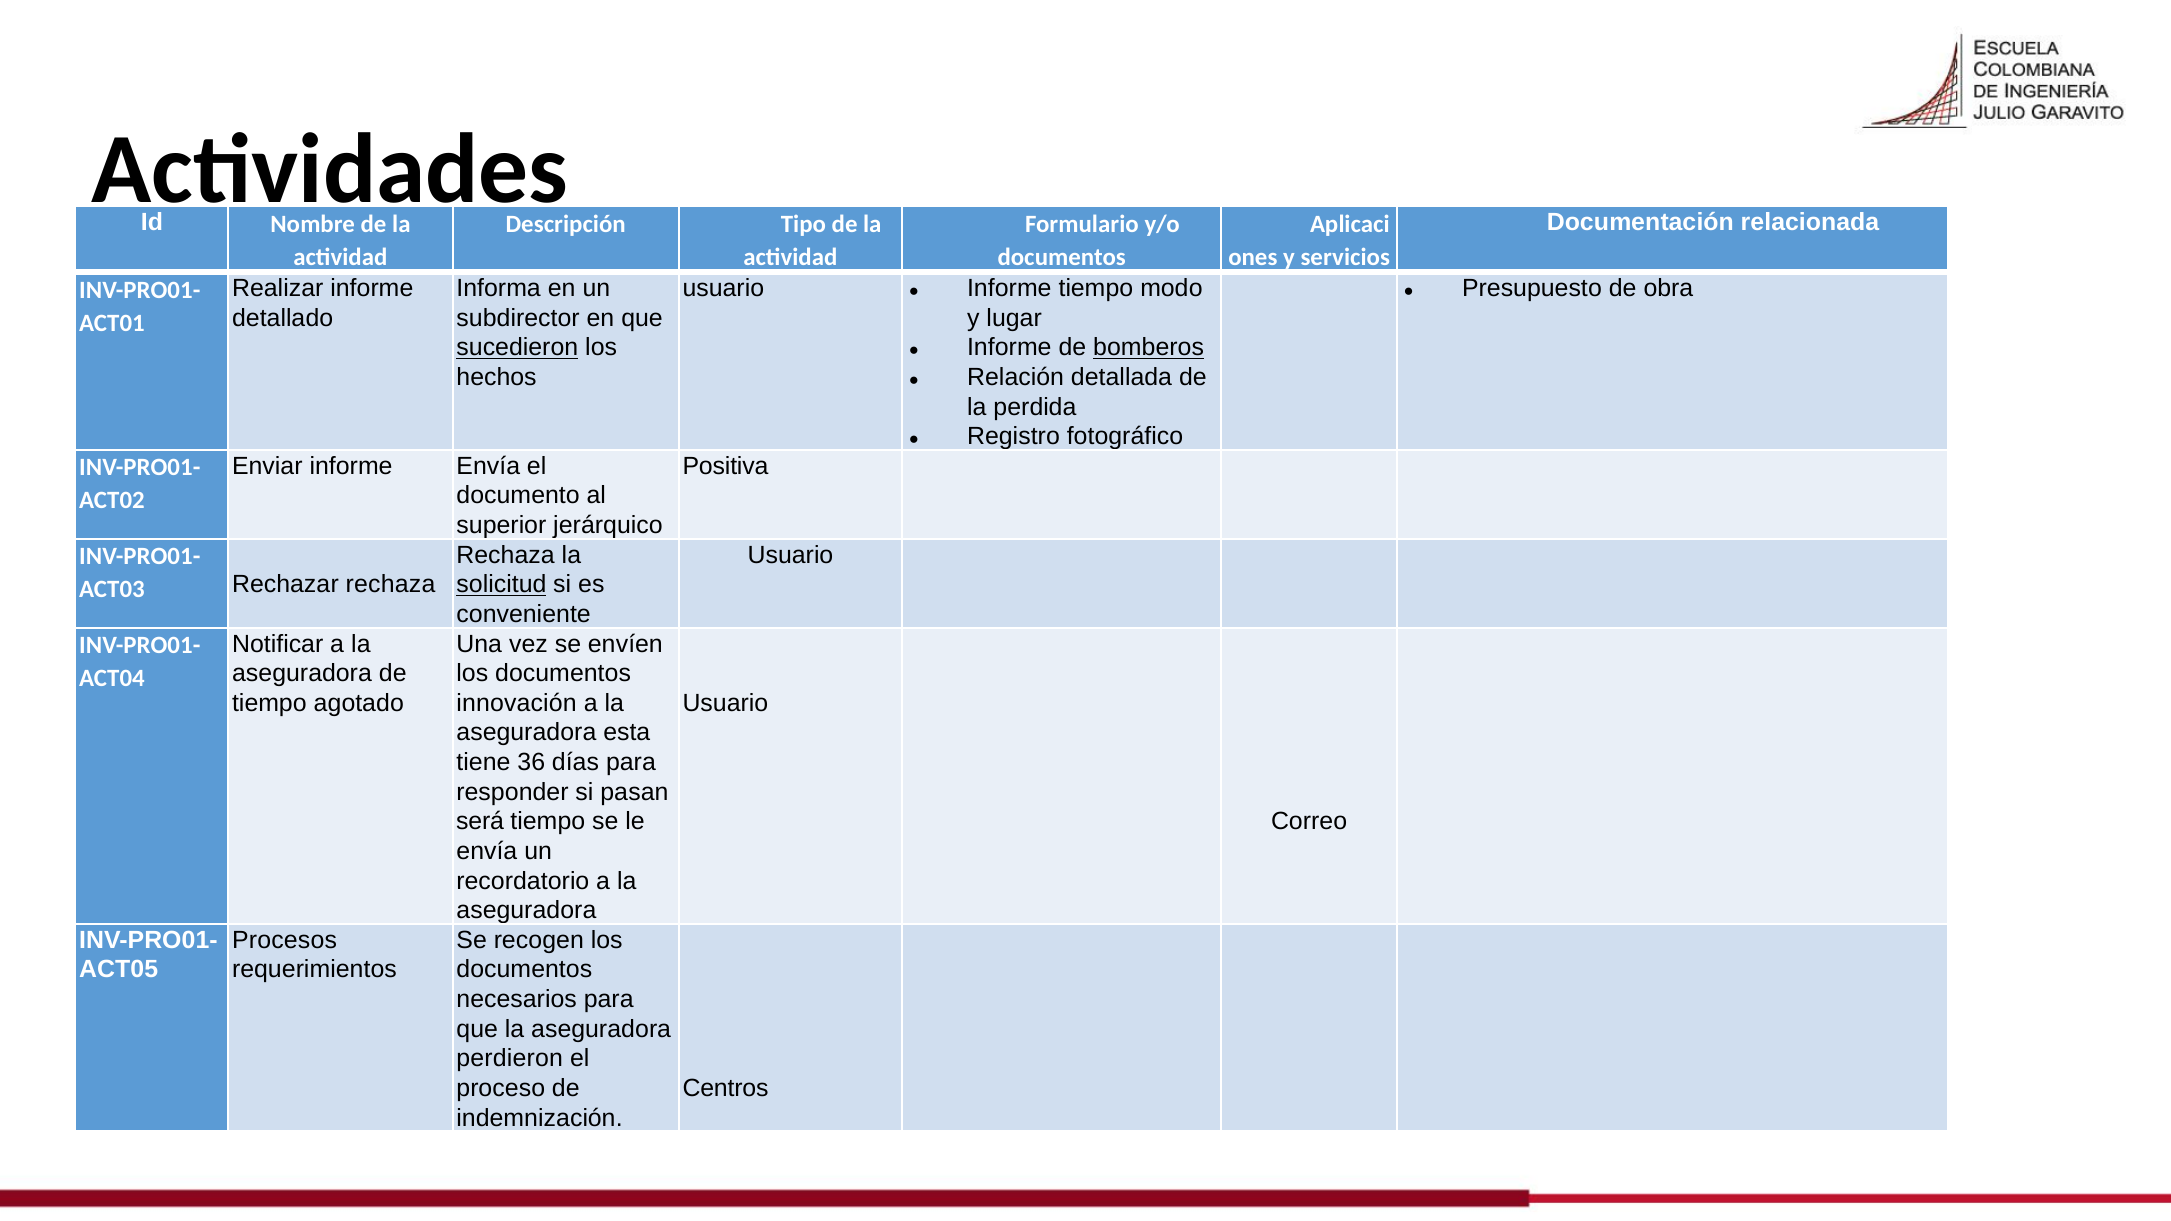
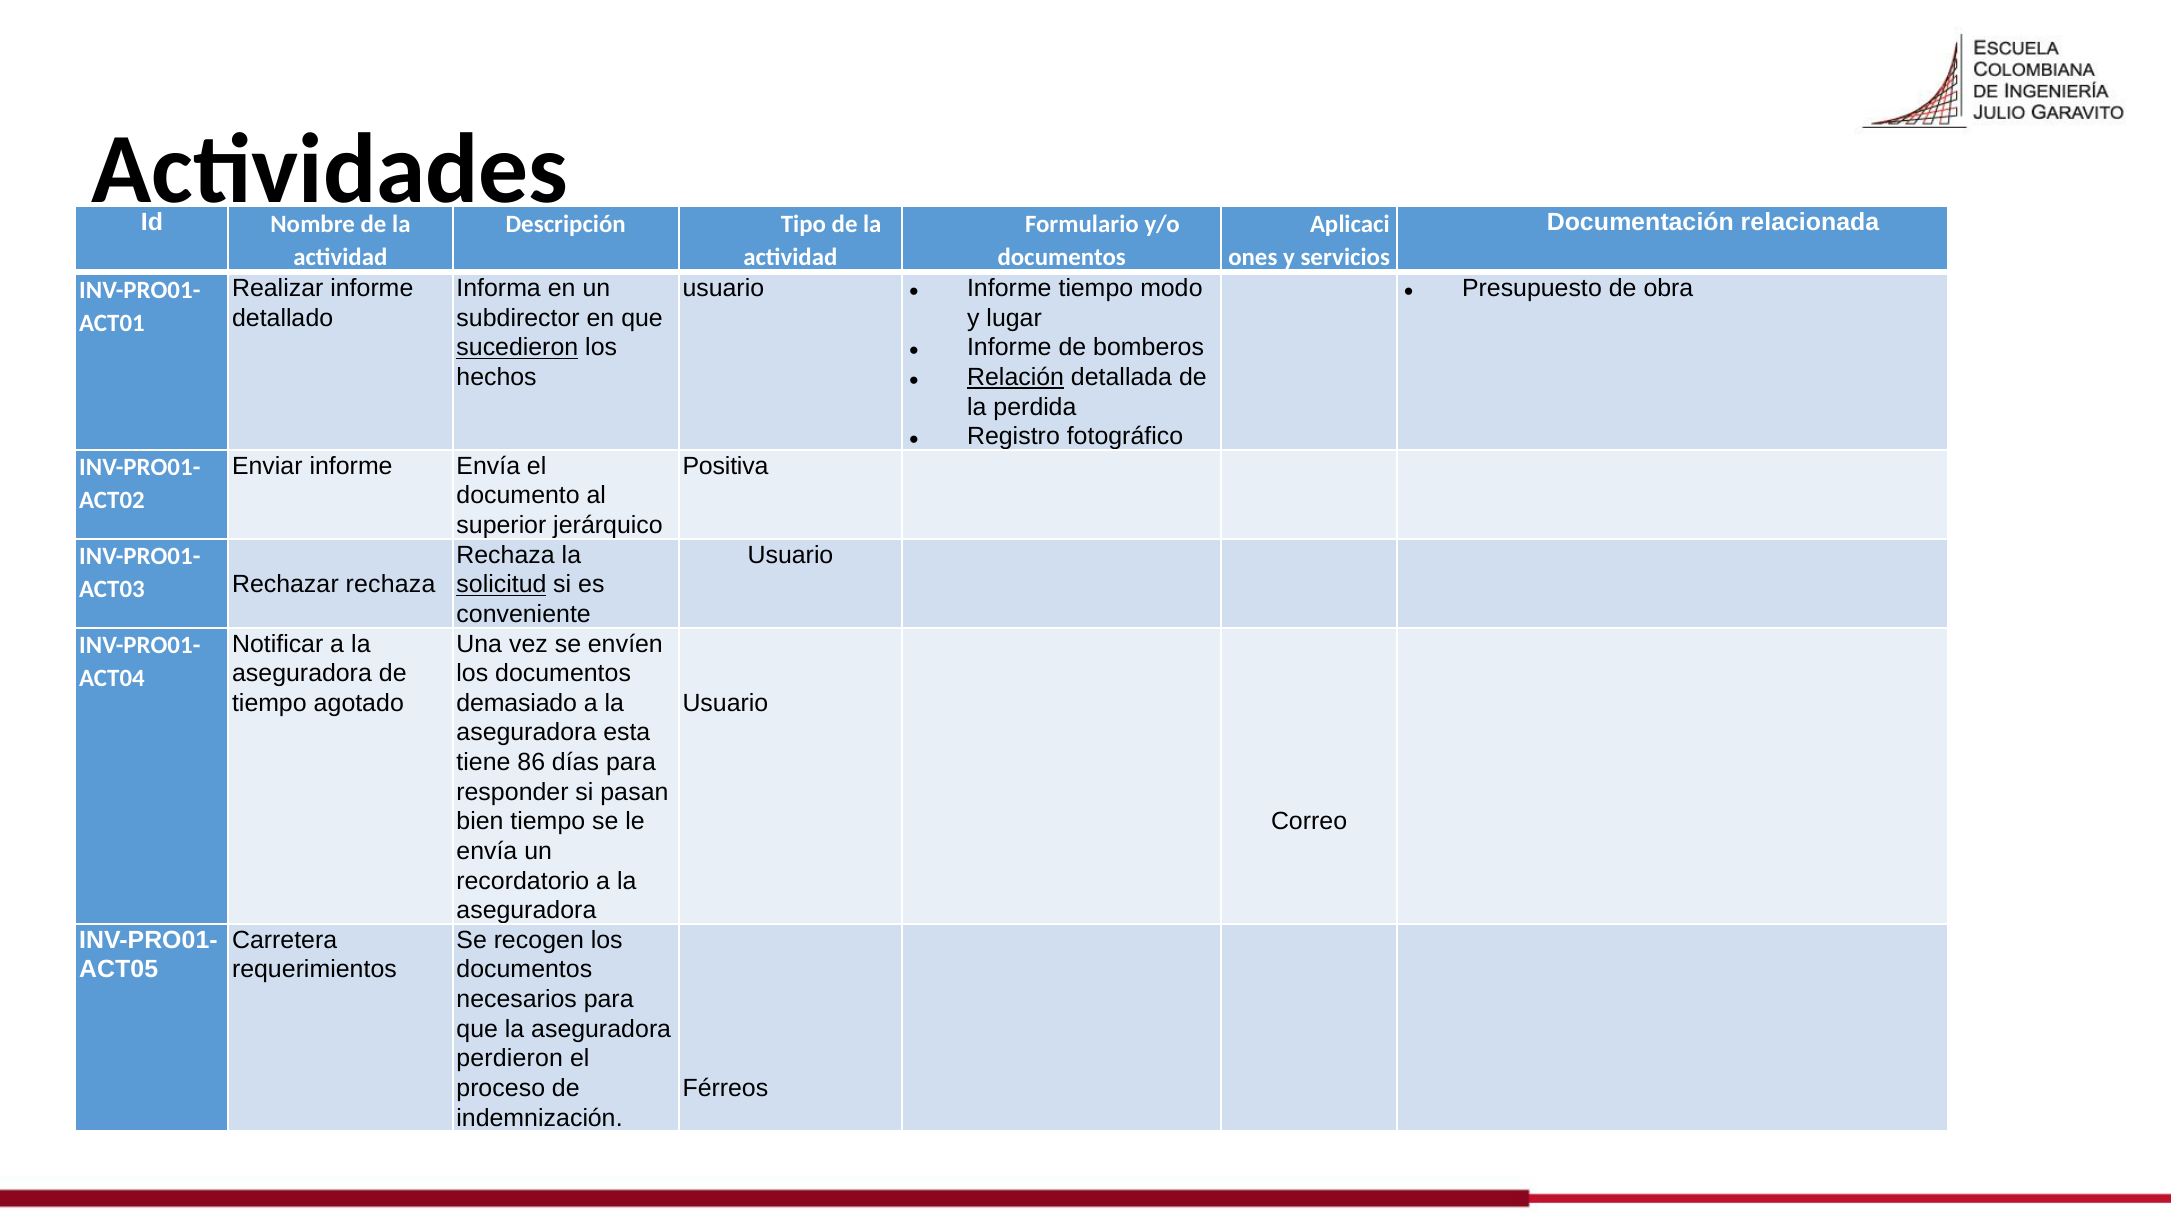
bomberos underline: present -> none (1149, 348)
Relación underline: none -> present (1016, 377)
innovación: innovación -> demasiado (517, 703)
36: 36 -> 86 (531, 763)
será: será -> bien (480, 822)
Procesos: Procesos -> Carretera (285, 940)
Centros: Centros -> Férreos (725, 1088)
